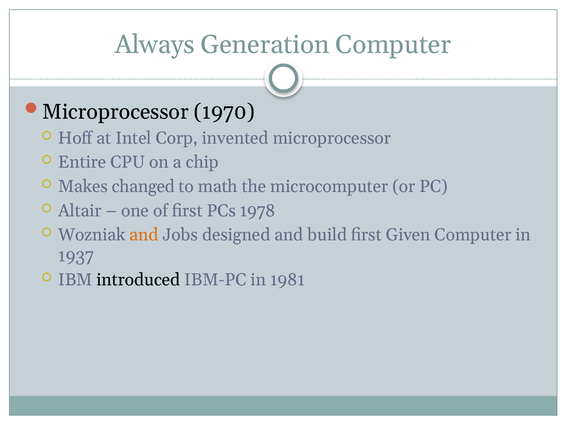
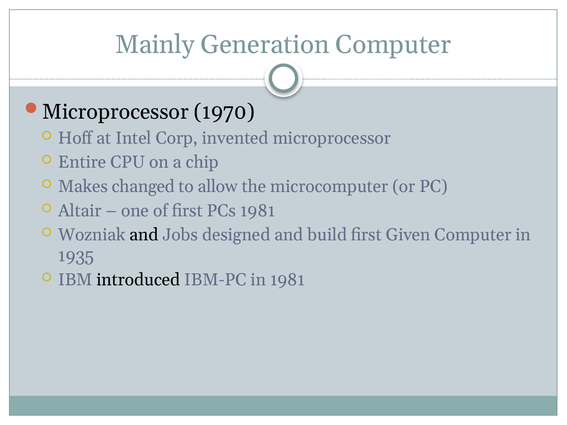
Always: Always -> Mainly (155, 45)
math: math -> allow (218, 187)
PCs 1978: 1978 -> 1981 (258, 211)
and colour: orange -> black (144, 235)
1937: 1937 -> 1935 (76, 256)
